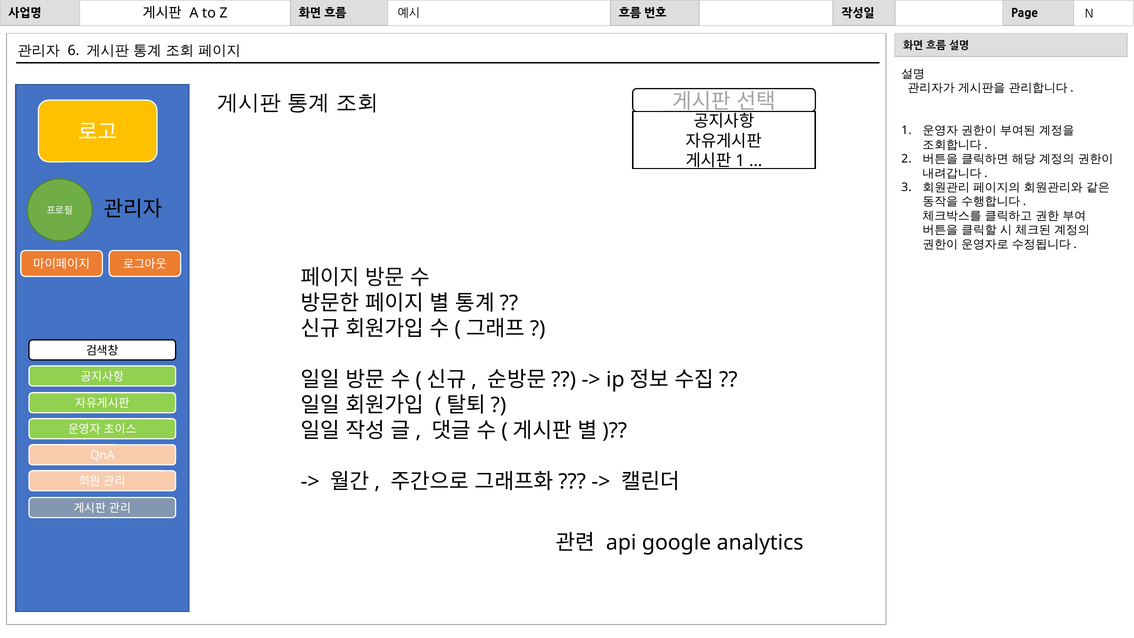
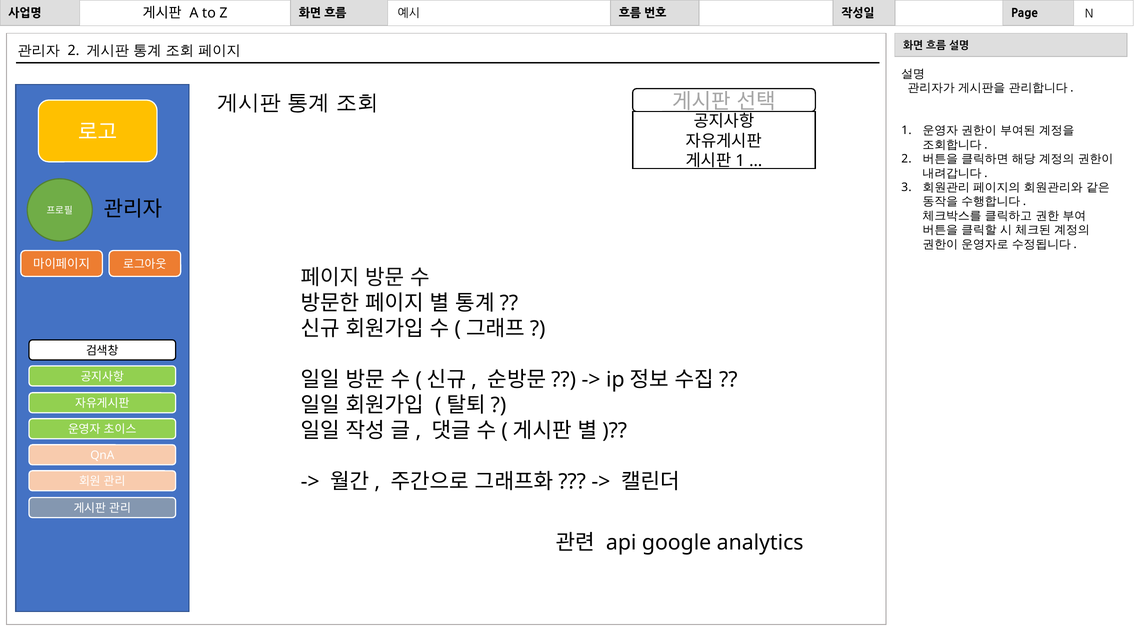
6: 6 -> 2 (74, 51)
